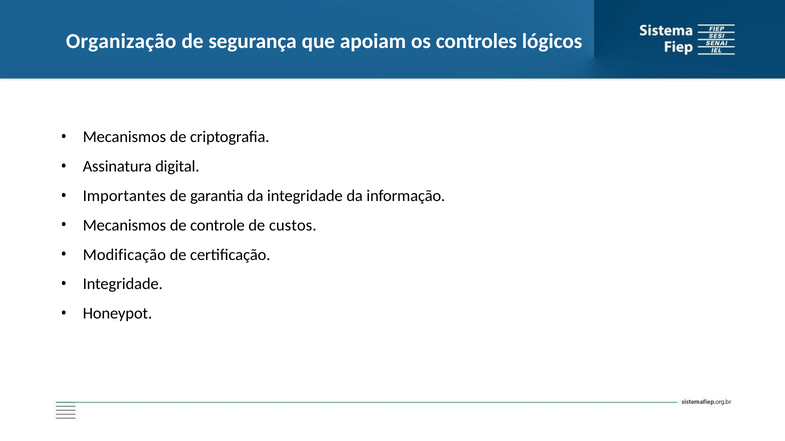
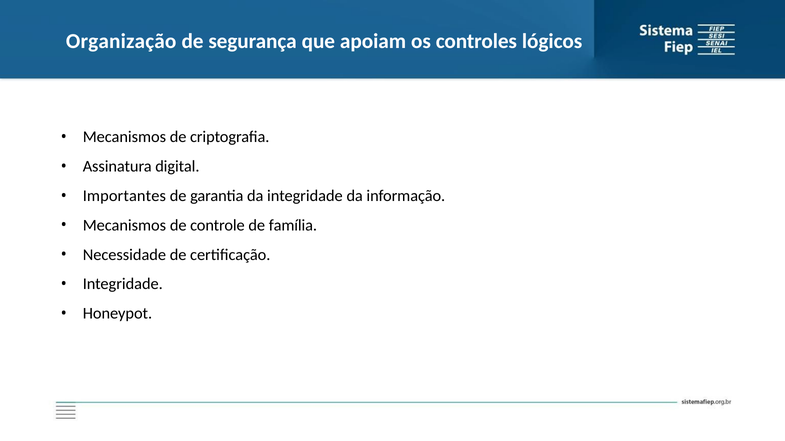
custos: custos -> família (293, 226)
Modificação: Modificação -> Necessidade (124, 255)
